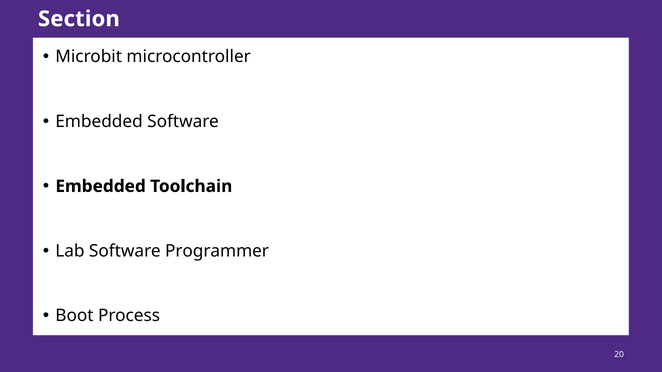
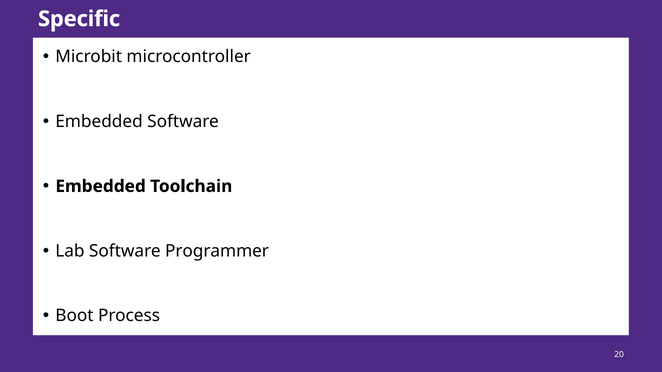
Section: Section -> Specific (79, 19)
